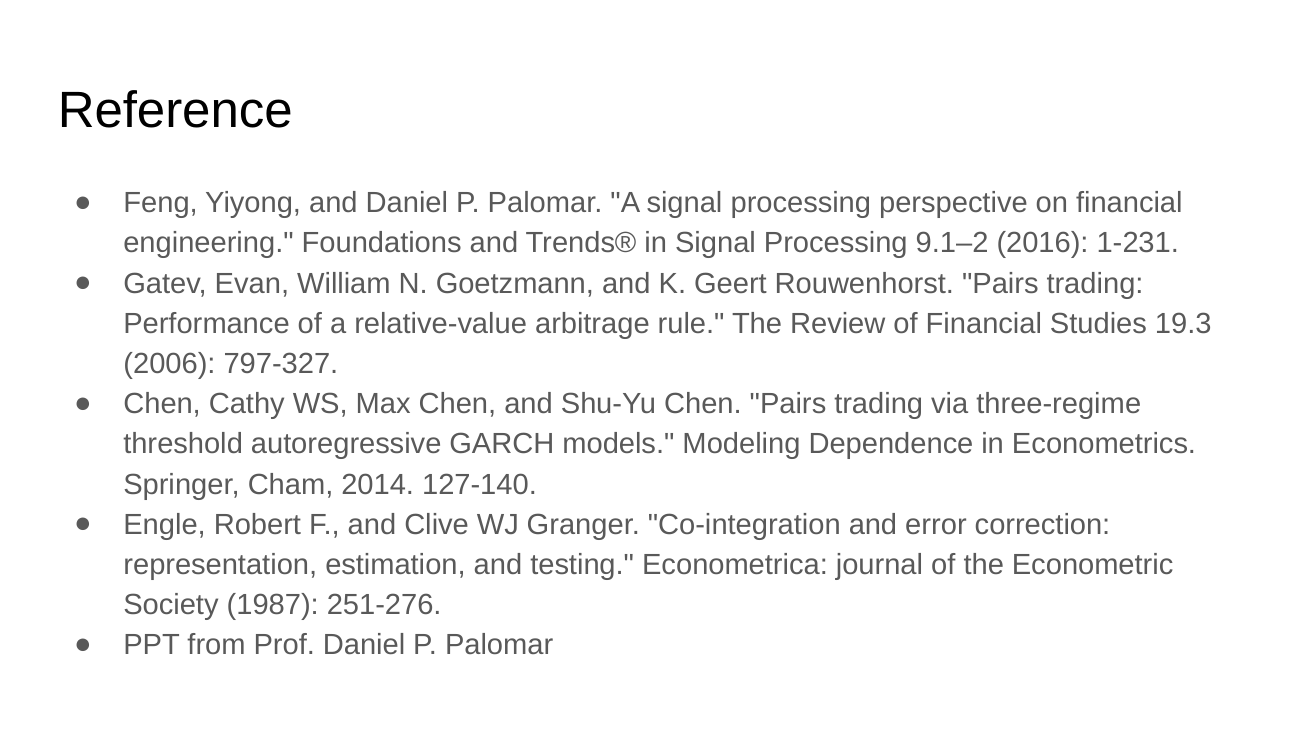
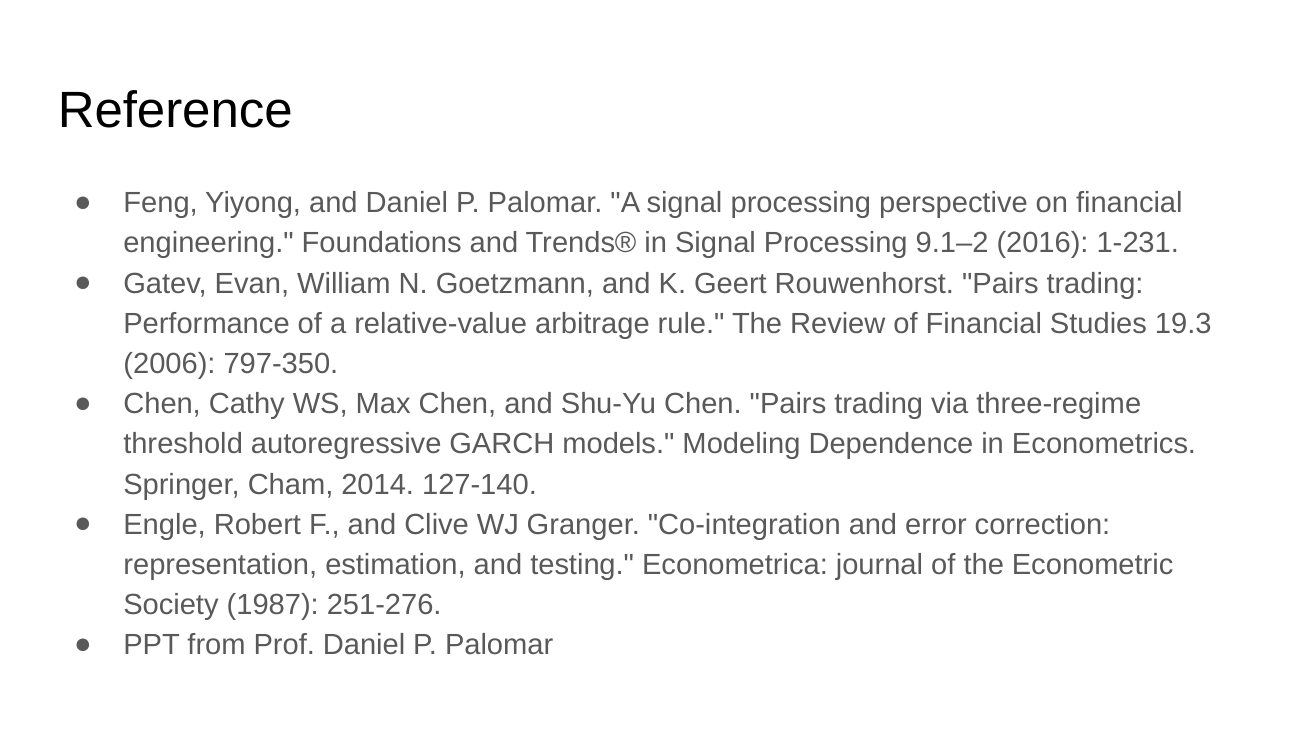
797-327: 797-327 -> 797-350 (281, 364)
